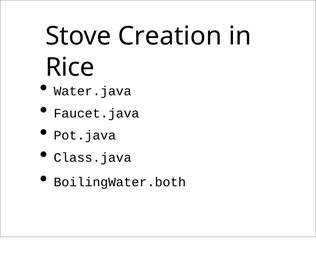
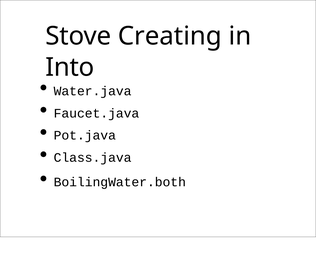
Creation: Creation -> Creating (170, 36)
Rice: Rice -> Into (70, 67)
